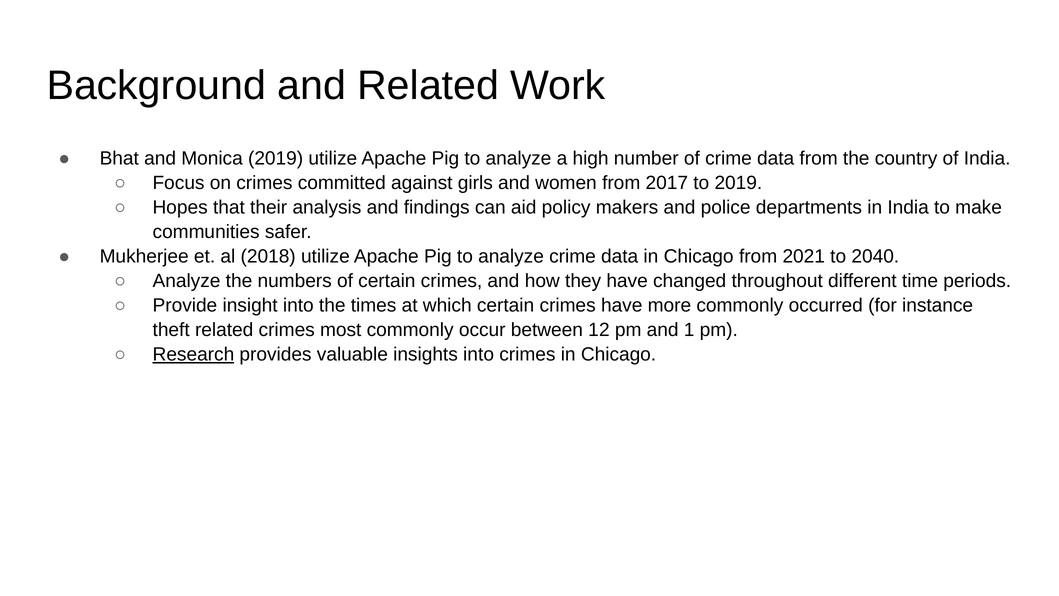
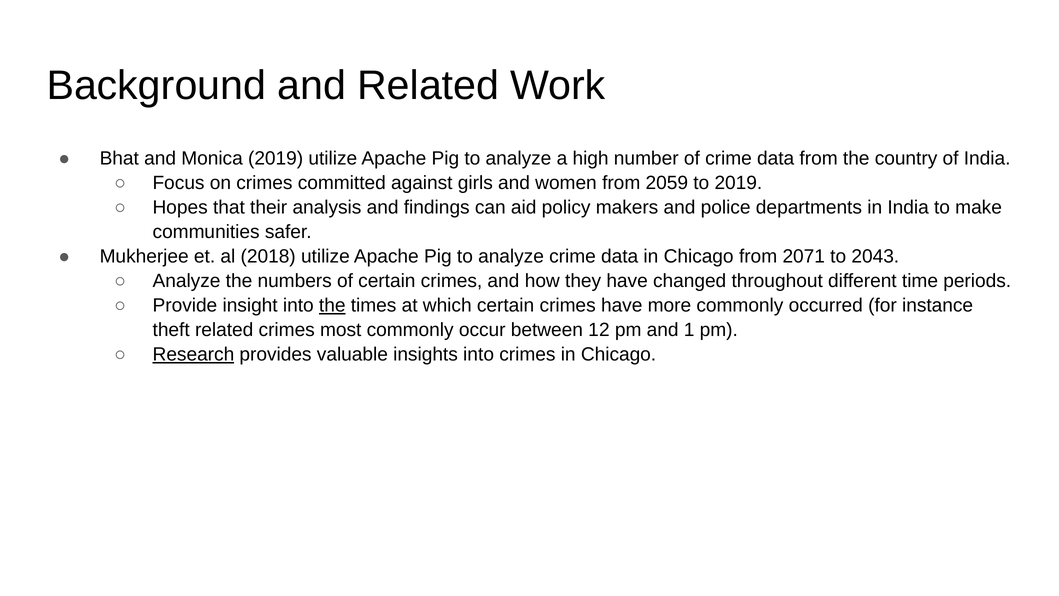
2017: 2017 -> 2059 (667, 183)
2021: 2021 -> 2071 (804, 256)
2040: 2040 -> 2043 (875, 256)
the underline: none -> present (332, 305)
